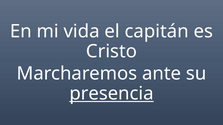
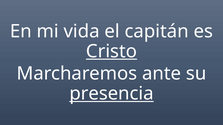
Cristo underline: none -> present (111, 51)
